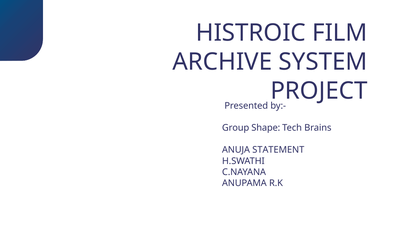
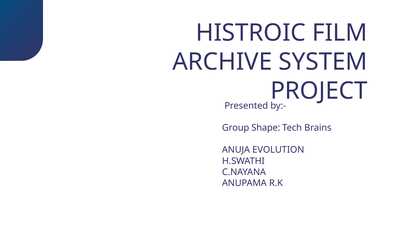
STATEMENT: STATEMENT -> EVOLUTION (278, 150)
